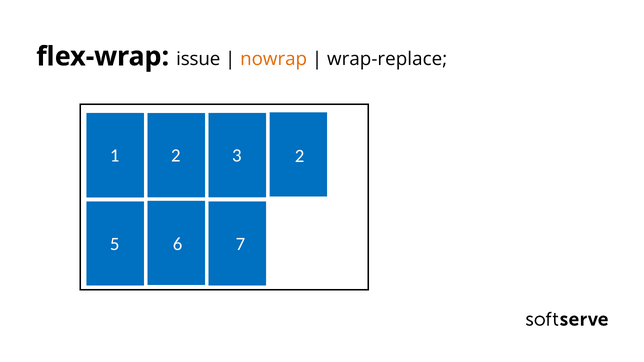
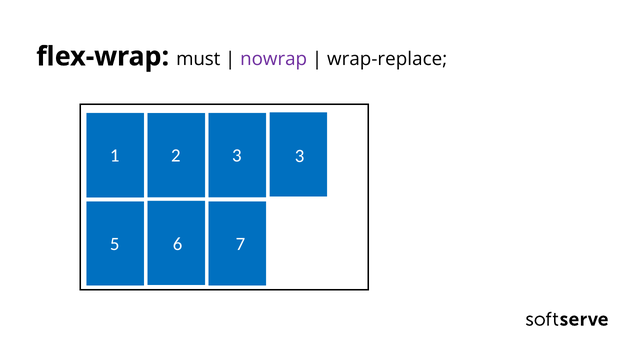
issue: issue -> must (198, 59)
nowrap colour: orange -> purple (274, 59)
3 2: 2 -> 3 (300, 156)
